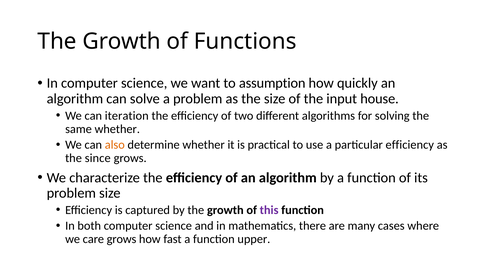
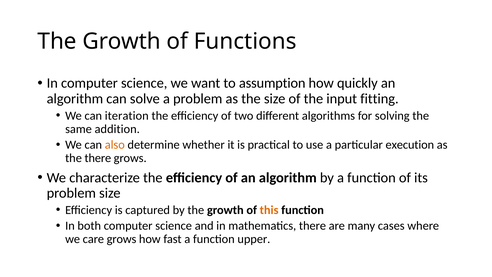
house: house -> fitting (379, 99)
same whether: whether -> addition (117, 129)
particular efficiency: efficiency -> execution (410, 145)
the since: since -> there (98, 158)
this colour: purple -> orange (269, 210)
